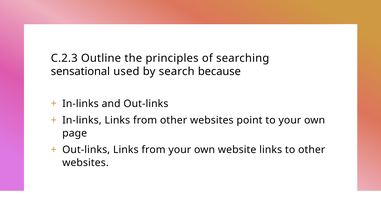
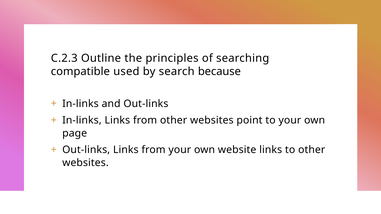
sensational: sensational -> compatible (80, 72)
